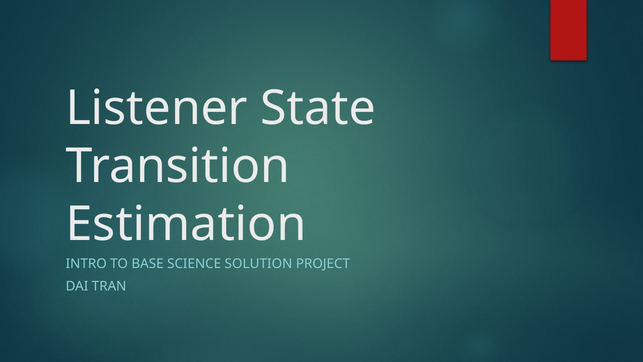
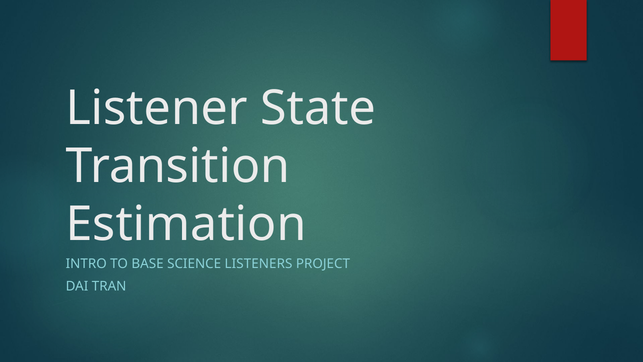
SOLUTION: SOLUTION -> LISTENERS (259, 263)
